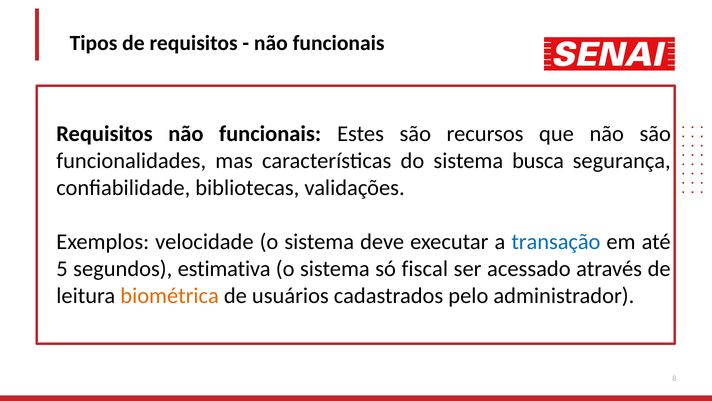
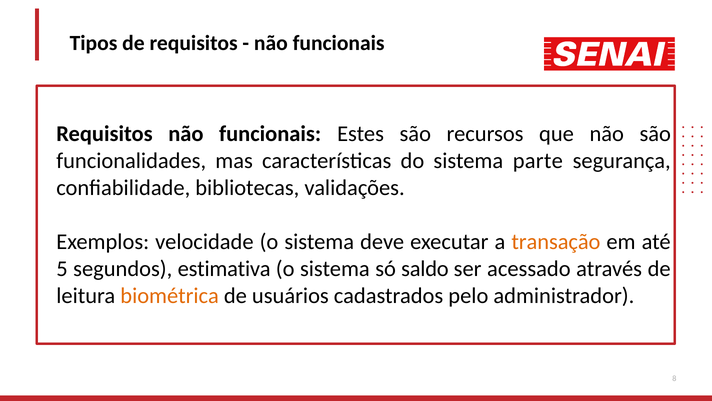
busca: busca -> parte (538, 161)
transação colour: blue -> orange (556, 242)
fiscal: fiscal -> saldo (425, 269)
